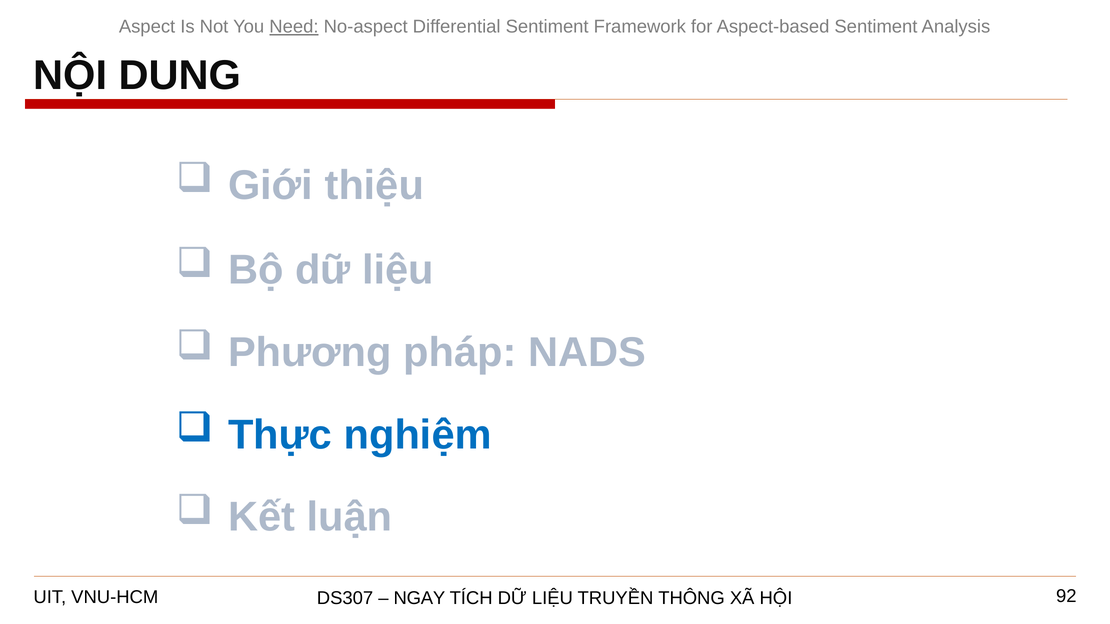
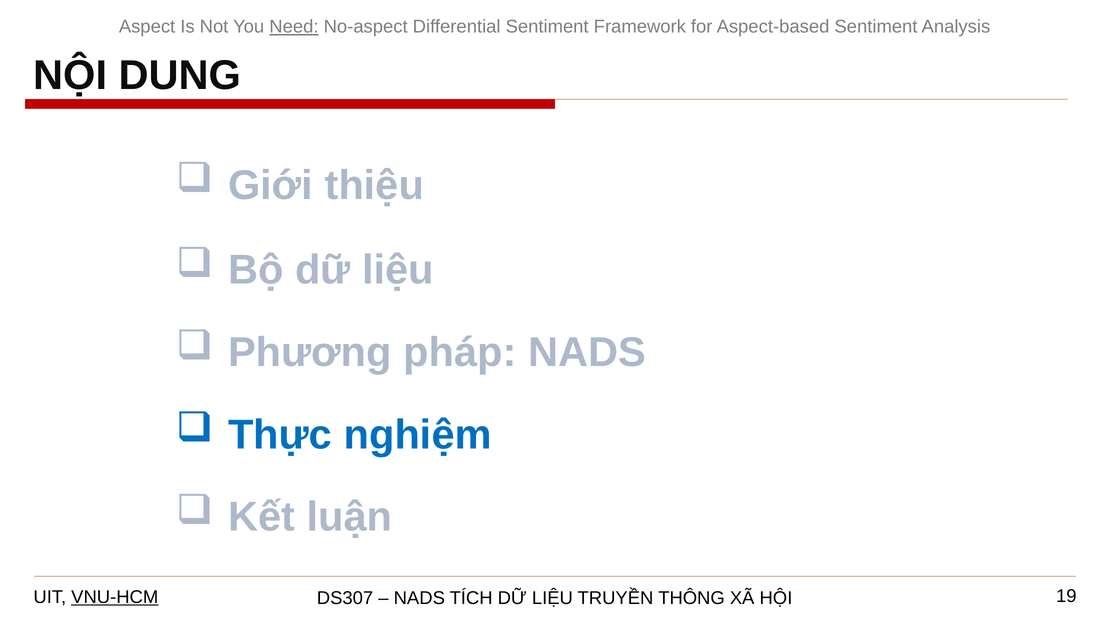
VNU-HCM underline: none -> present (115, 598)
NGAY: NGAY -> NADS (419, 598)
92: 92 -> 19 (1066, 597)
